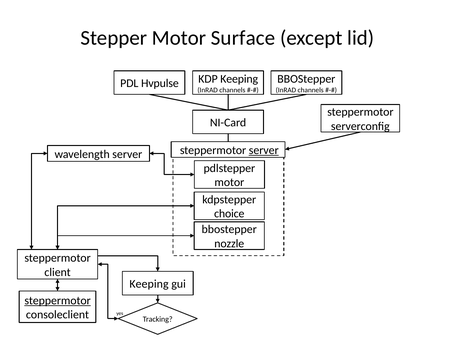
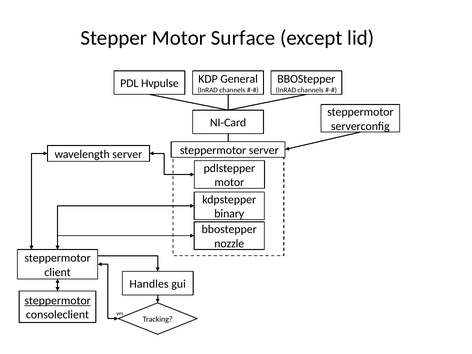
KDP Keeping: Keeping -> General (239, 79)
server underline: present -> none (264, 150)
choice: choice -> binary (229, 214)
Keeping: Keeping -> Handles (149, 284)
